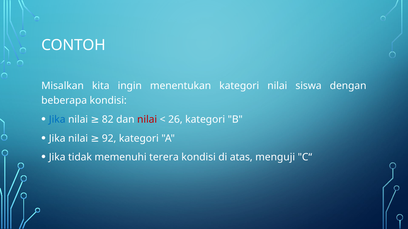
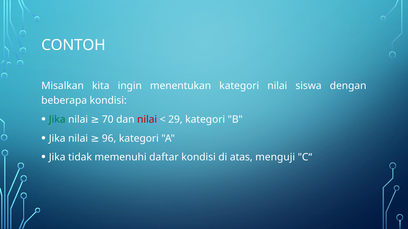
Jika colour: blue -> green (57, 120)
82: 82 -> 70 (108, 120)
26: 26 -> 29 (175, 120)
92: 92 -> 96 (109, 139)
terera: terera -> daftar (164, 158)
